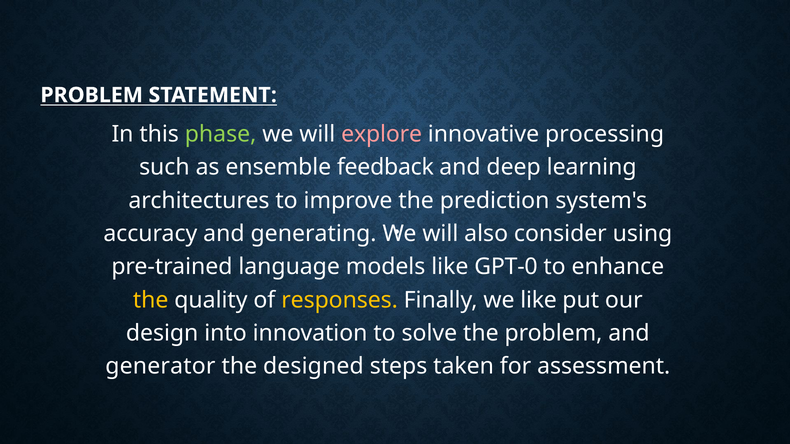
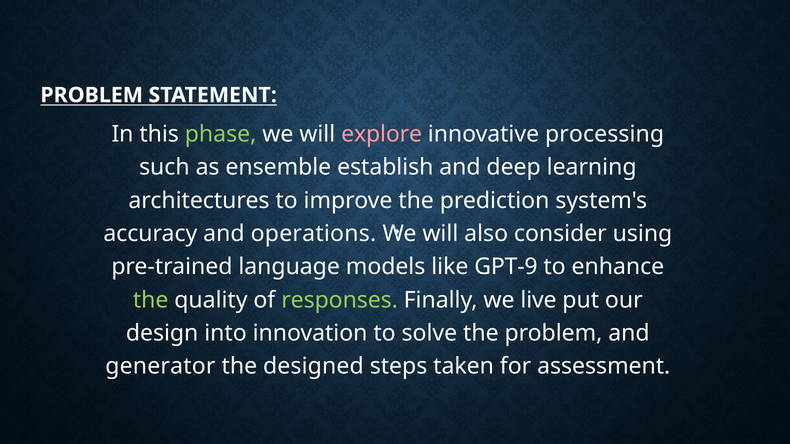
feedback: feedback -> establish (385, 167)
generating: generating -> operations (313, 234)
GPT-0: GPT-0 -> GPT-9 (506, 267)
the colour: yellow -> light green (151, 300)
responses colour: yellow -> light green (340, 300)
we like: like -> live (539, 300)
